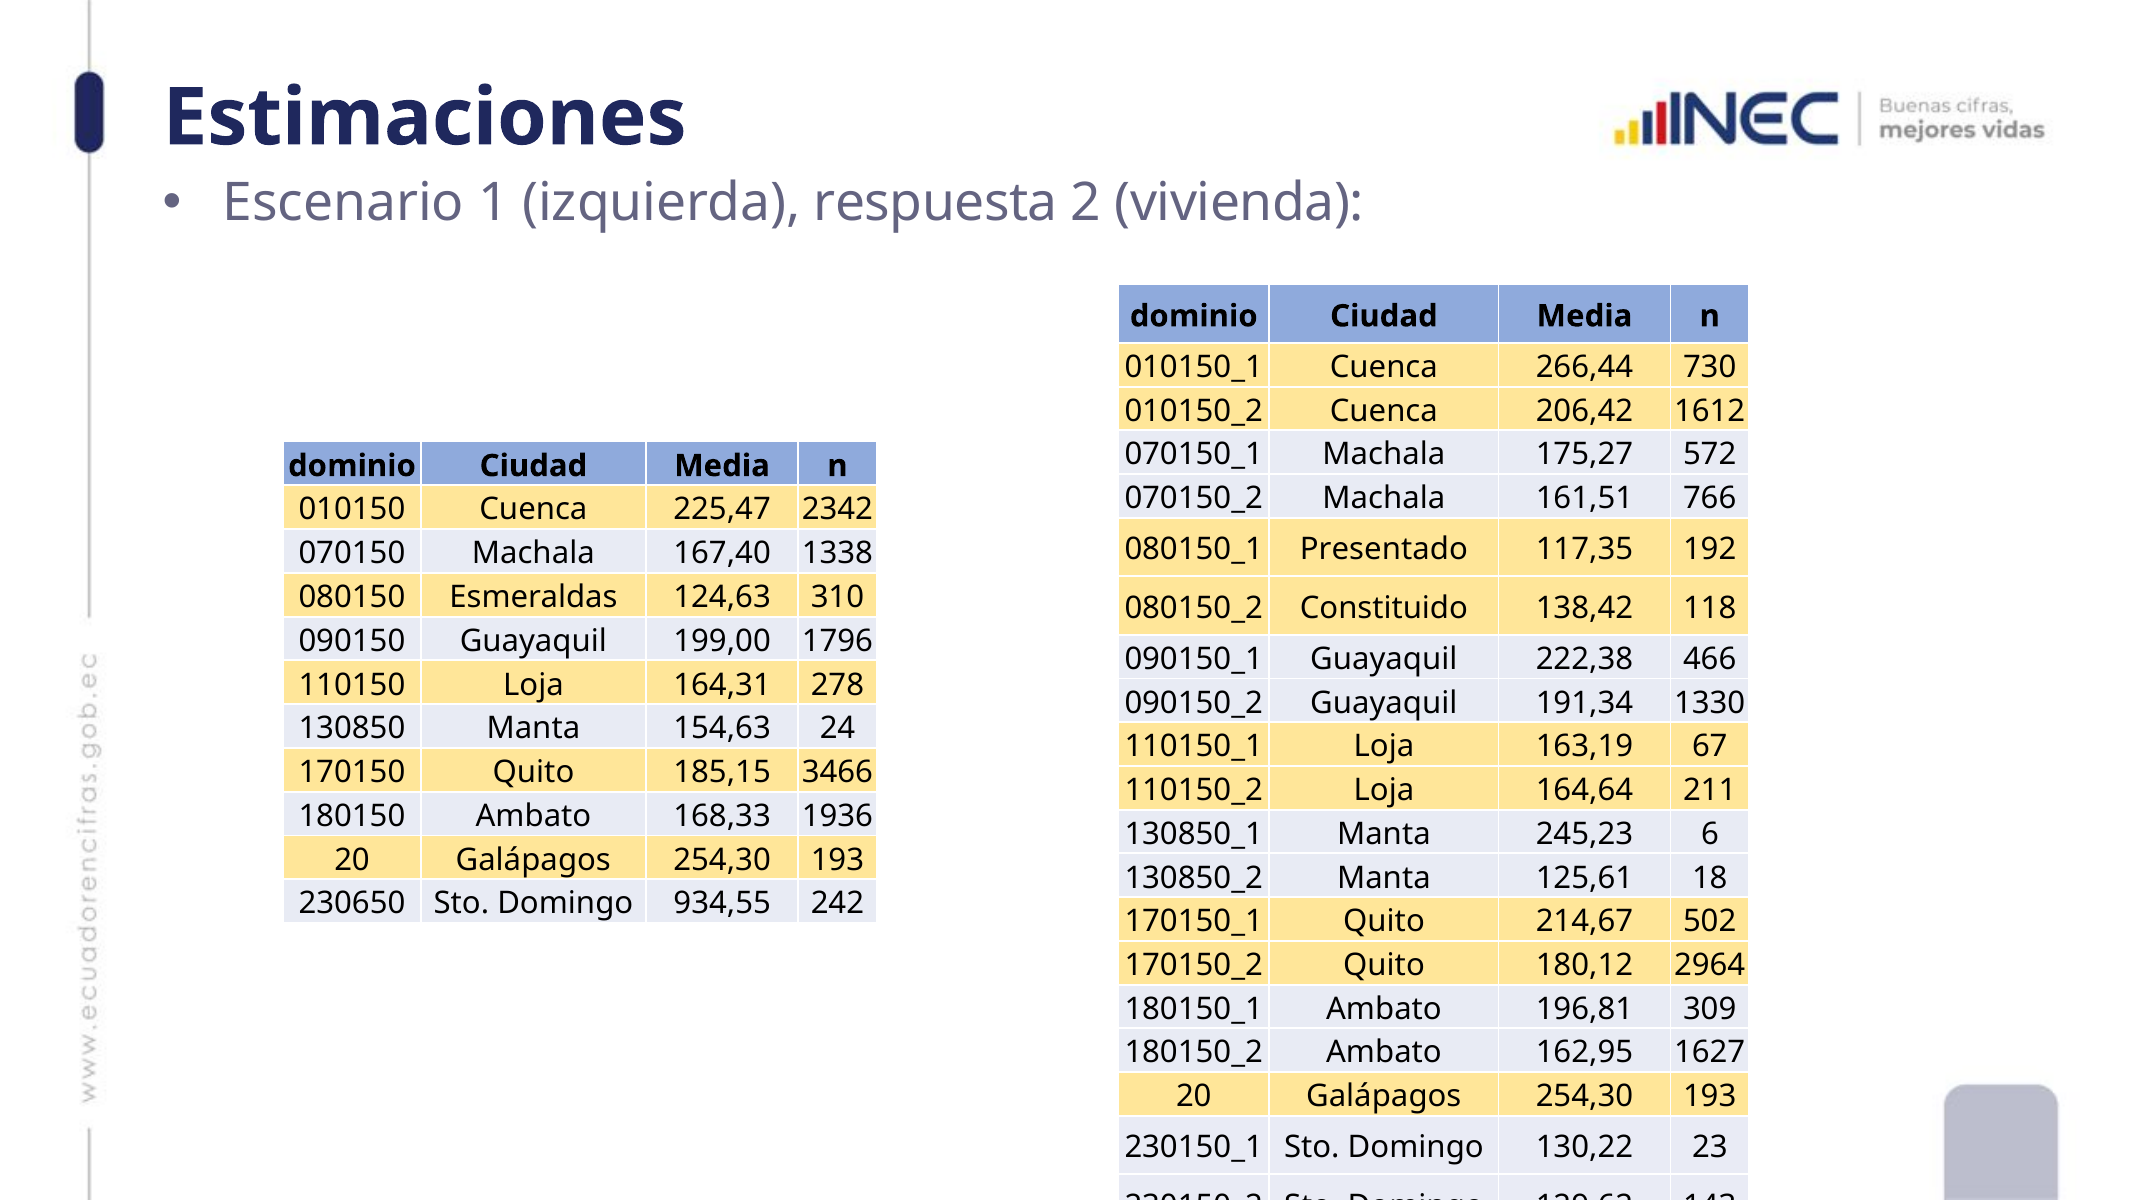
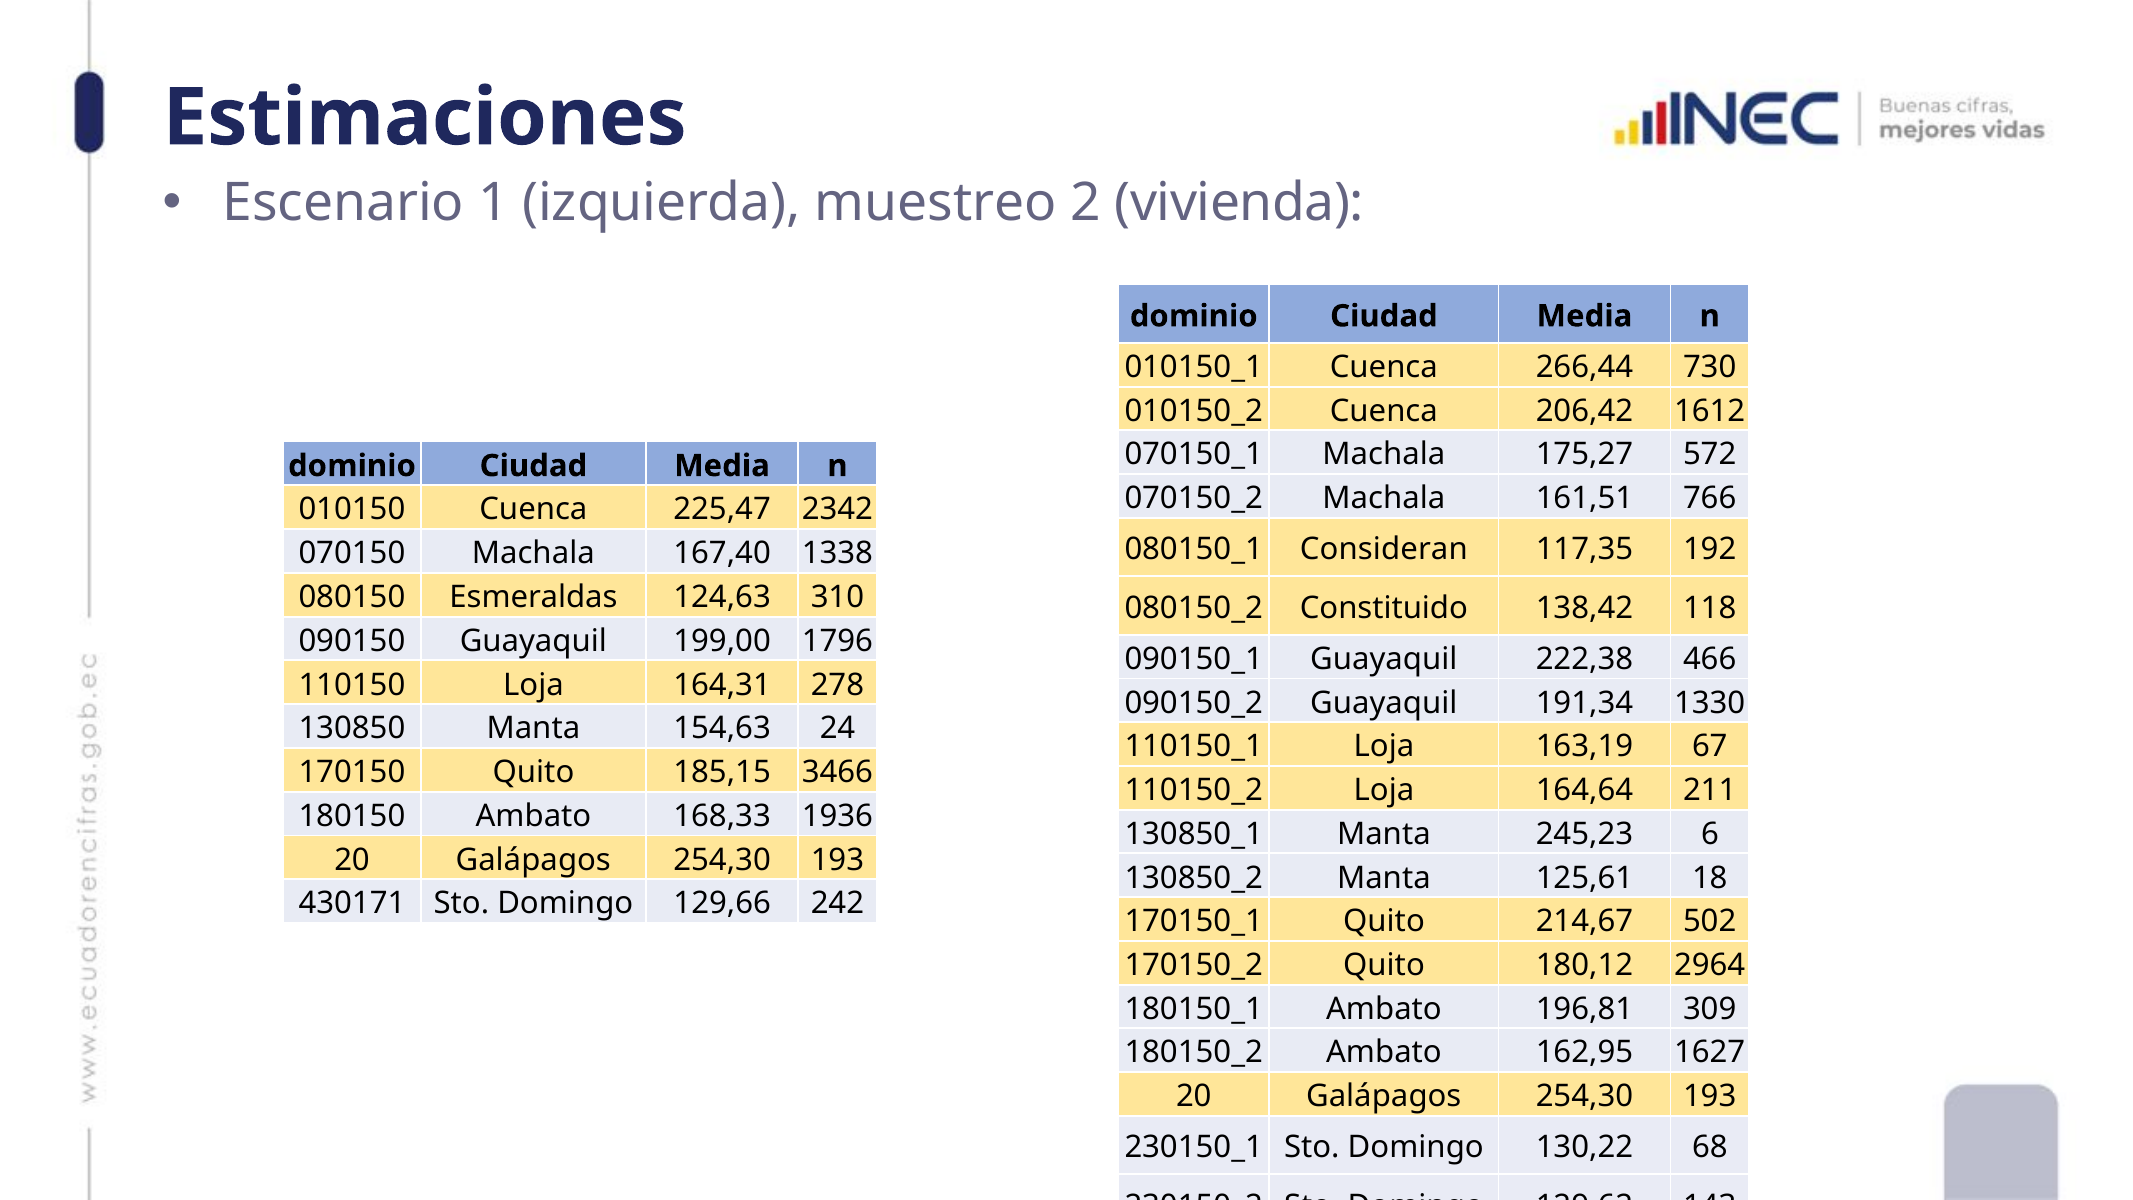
respuesta: respuesta -> muestreo (936, 203)
Presentado: Presentado -> Consideran (1384, 549)
230650: 230650 -> 430171 (352, 904)
934,55: 934,55 -> 129,66 (722, 904)
23: 23 -> 68 (1710, 1147)
